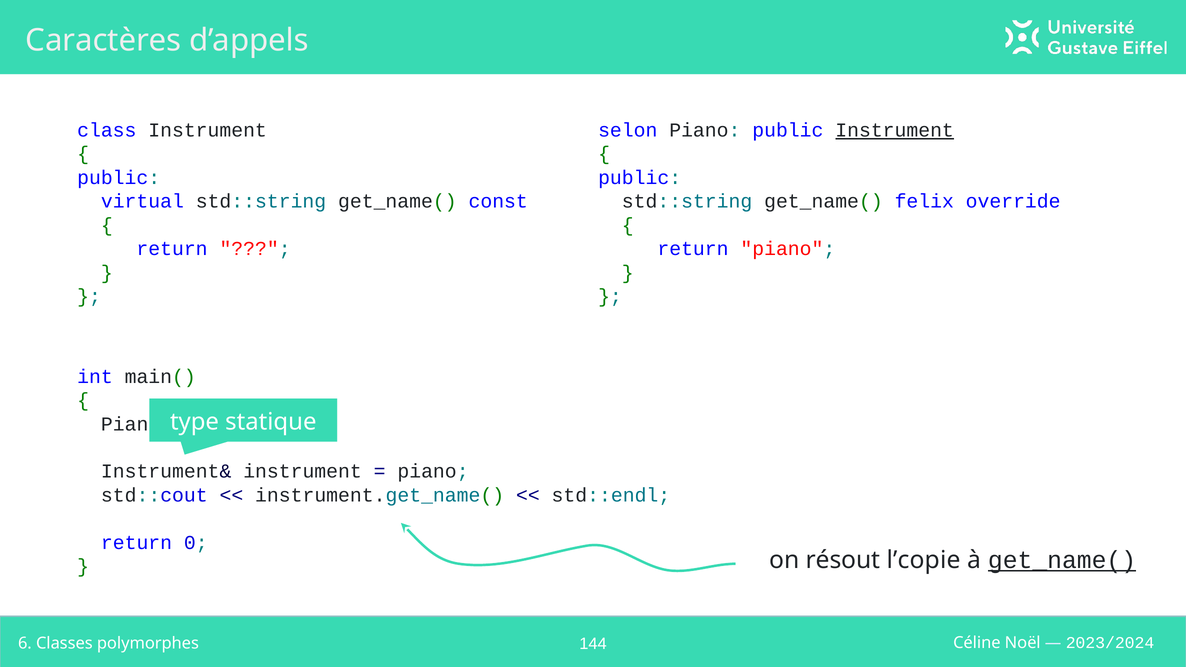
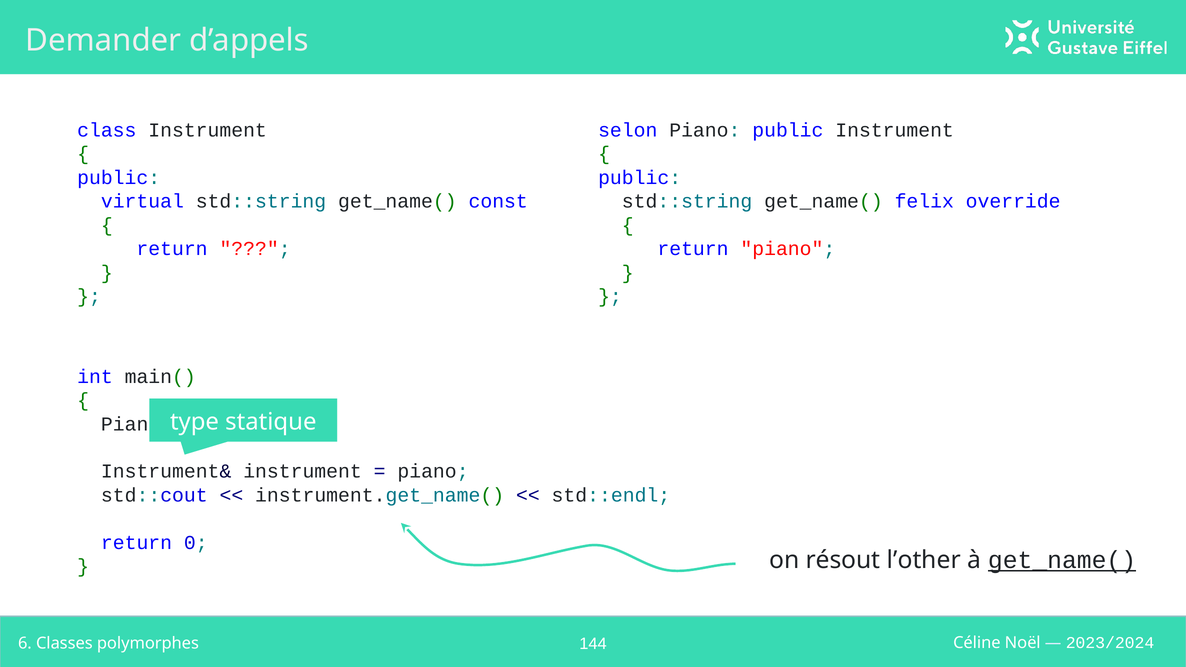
Caractères: Caractères -> Demander (103, 40)
Instrument underline: present -> none (895, 130)
l’copie: l’copie -> l’other (924, 560)
